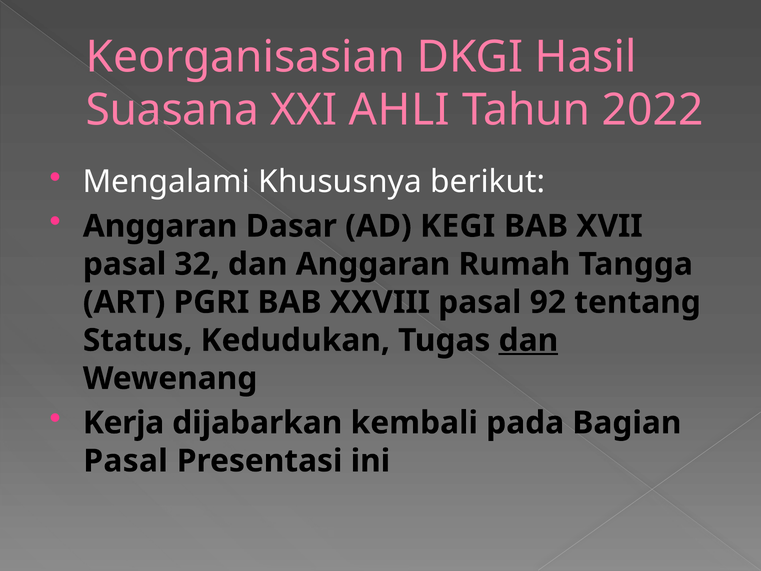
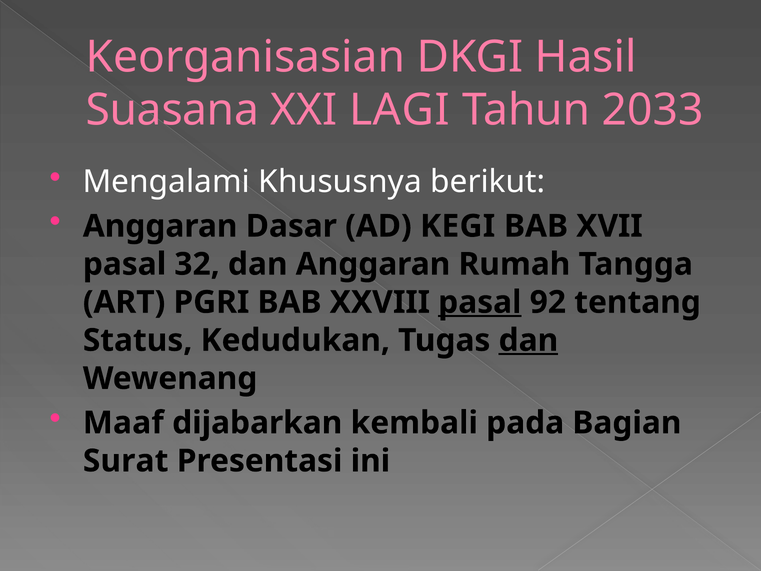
AHLI: AHLI -> LAGI (399, 110)
2022: 2022 -> 2033 (653, 110)
pasal underline: none -> present (480, 302)
Kerja: Kerja -> Maaf (123, 423)
Pasal: Pasal -> Surat (126, 461)
